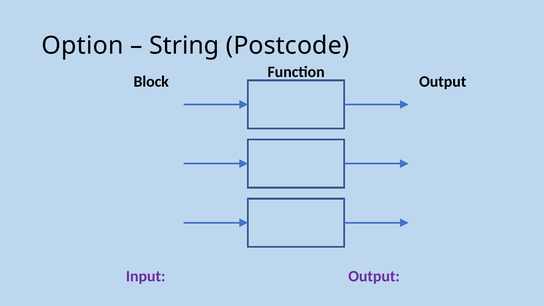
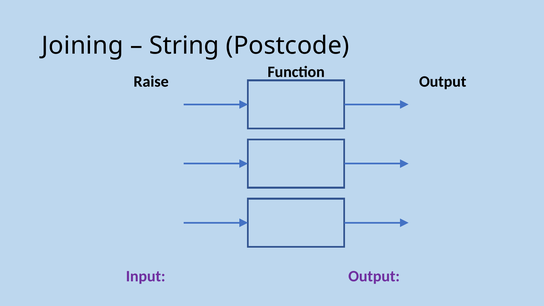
Option: Option -> Joining (83, 46)
Block: Block -> Raise (151, 82)
